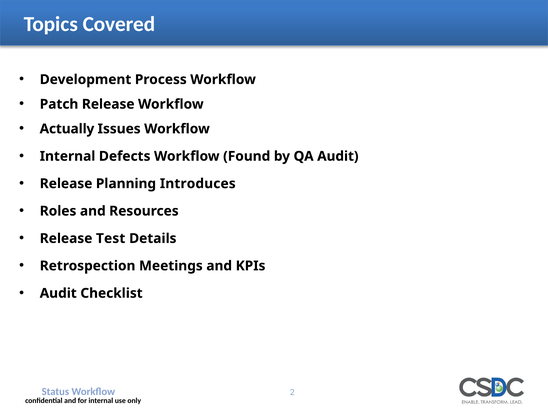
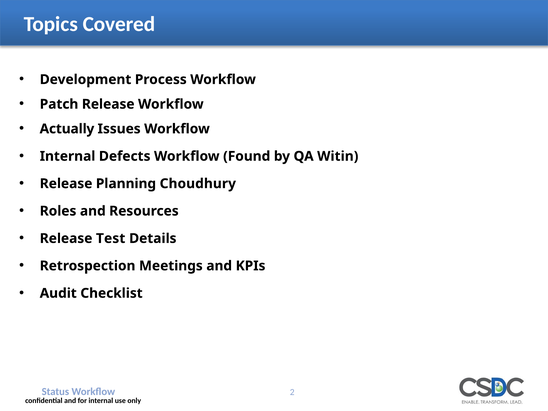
QA Audit: Audit -> Witin (338, 156)
Introduces: Introduces -> Choudhury (198, 184)
